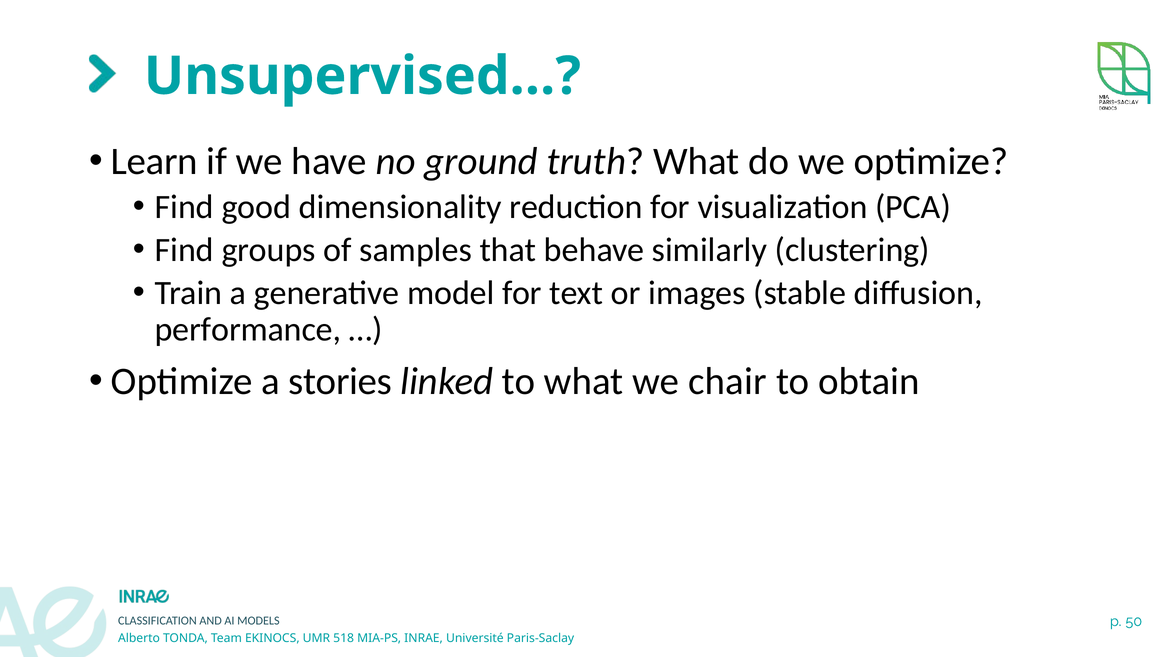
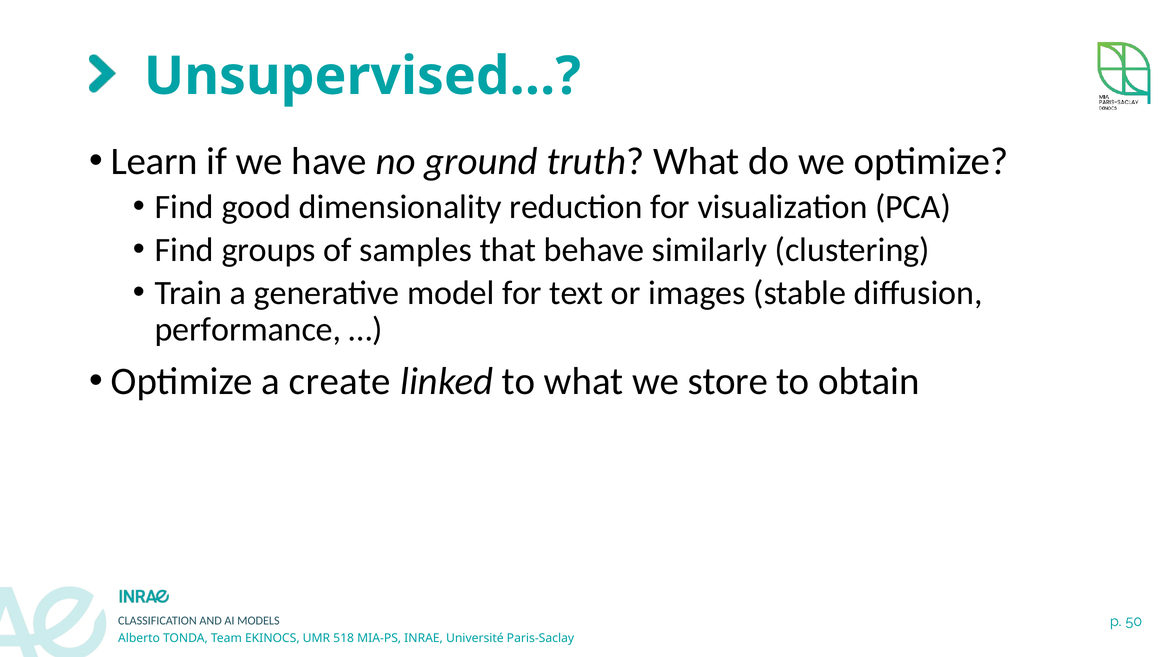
stories: stories -> create (340, 381)
chair: chair -> store (728, 381)
